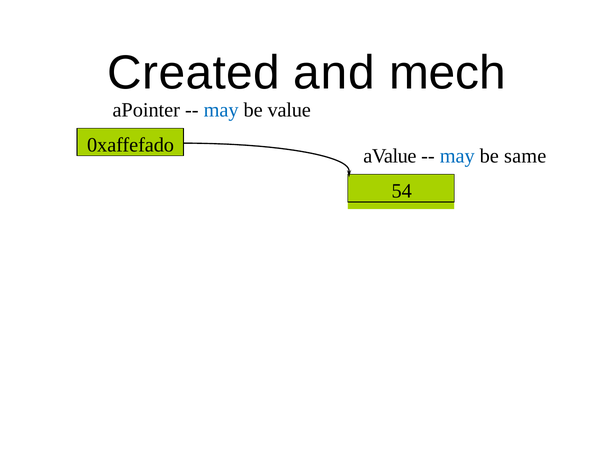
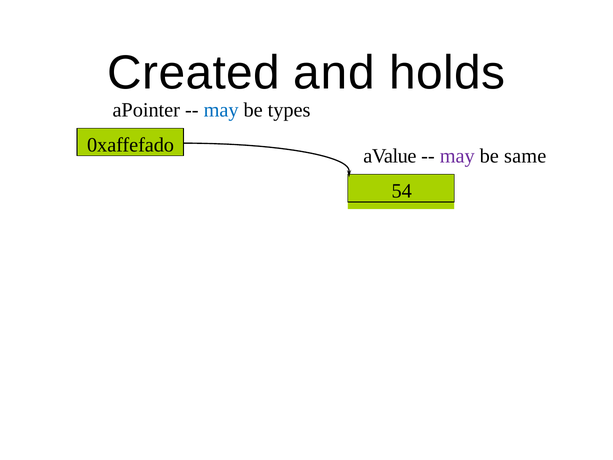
mech: mech -> holds (447, 73)
value: value -> types (289, 110)
may colour: blue -> purple (457, 156)
